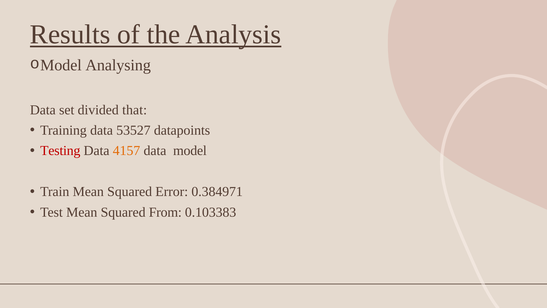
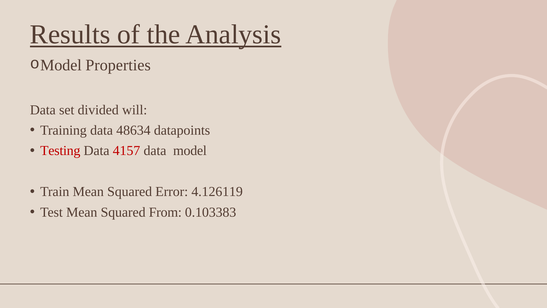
Analysing: Analysing -> Properties (118, 65)
that: that -> will (135, 110)
53527: 53527 -> 48634 (133, 130)
4157 colour: orange -> red (127, 151)
0.384971: 0.384971 -> 4.126119 (217, 192)
